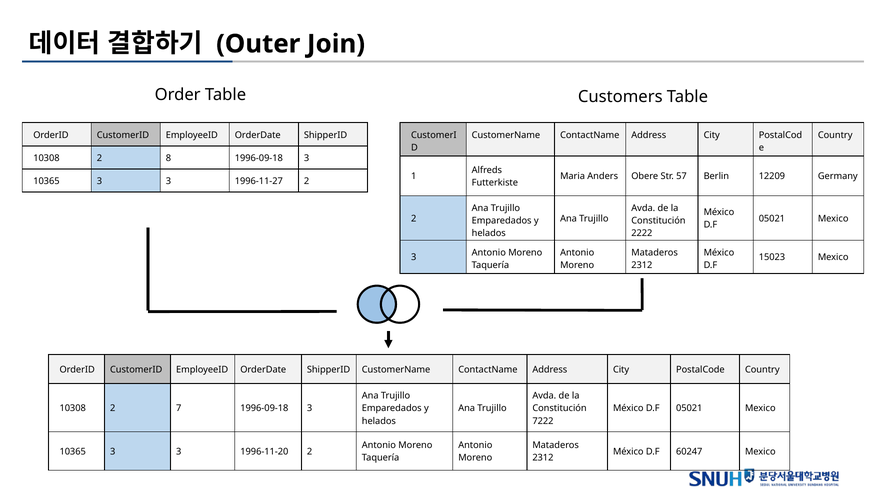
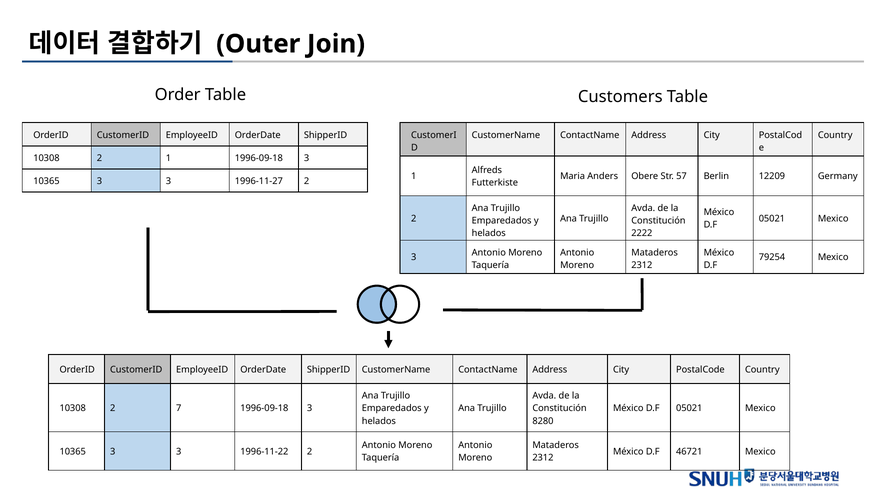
2 8: 8 -> 1 (168, 158)
15023: 15023 -> 79254 (772, 257)
7222: 7222 -> 8280 (543, 421)
1996-11-20: 1996-11-20 -> 1996-11-22 (264, 451)
60247: 60247 -> 46721 (689, 451)
